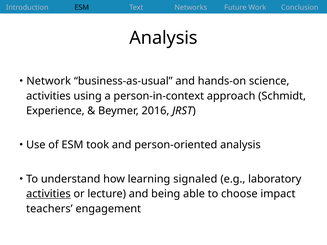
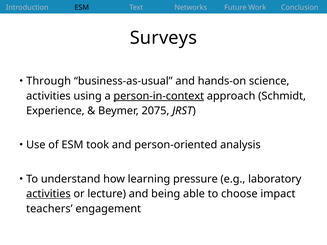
Analysis: Analysis -> Surveys (163, 38)
Network: Network -> Through (49, 81)
person-in-context underline: none -> present (159, 96)
2016: 2016 -> 2075 (155, 111)
signaled: signaled -> pressure (195, 179)
